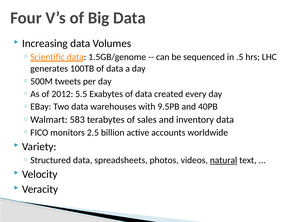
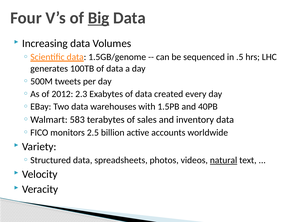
Big underline: none -> present (99, 18)
5.5: 5.5 -> 2.3 (81, 94)
9.5PB: 9.5PB -> 1.5PB (168, 106)
